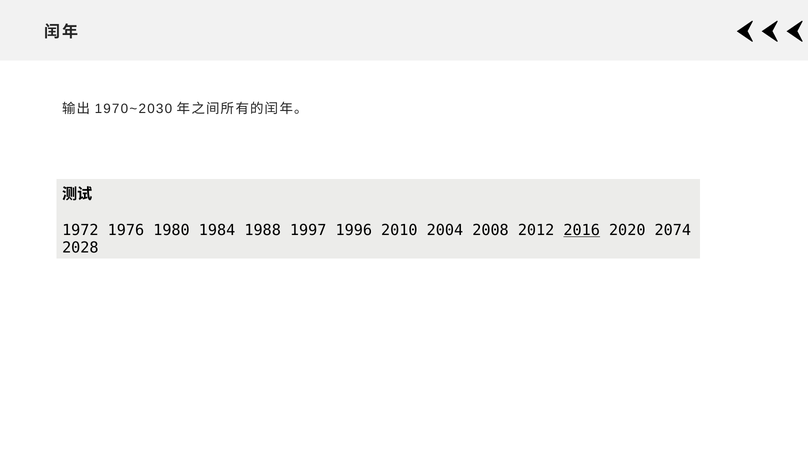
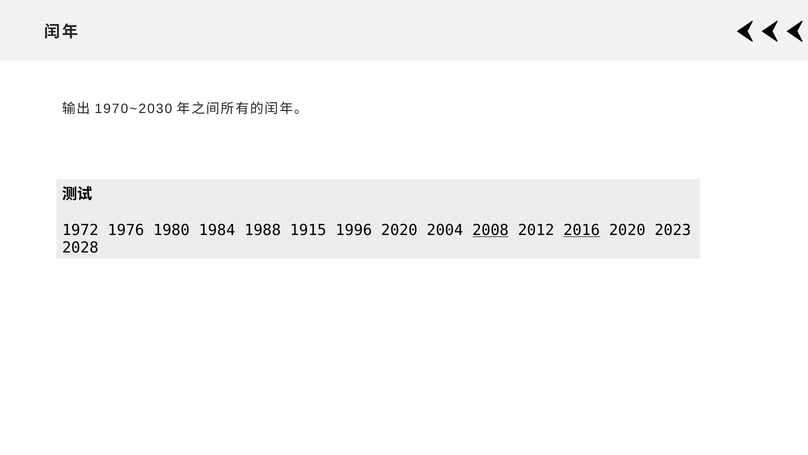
1997: 1997 -> 1915 (308, 230)
1996 2010: 2010 -> 2020 (399, 230)
2008 underline: none -> present (491, 230)
2074: 2074 -> 2023 (673, 230)
